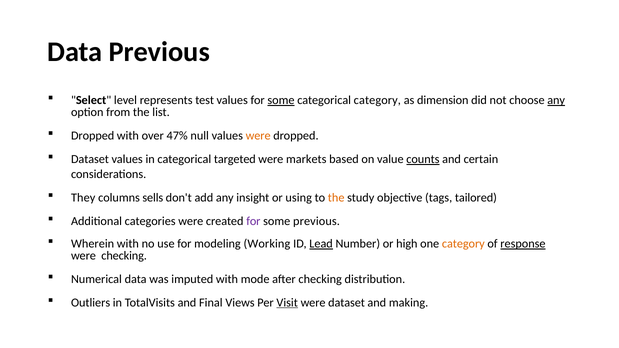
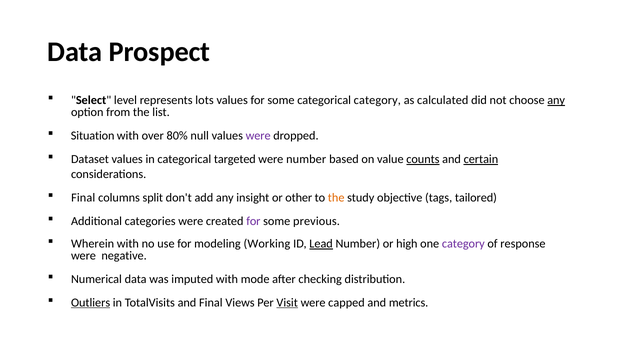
Data Previous: Previous -> Prospect (159, 52)
test: test -> lots (205, 100)
some underline: present -> none (281, 100)
dimension: dimension -> calculated (443, 100)
Dropped: Dropped -> Situation (93, 136)
47%: 47% -> 80% (177, 136)
were colour: orange -> purple (258, 136)
were markets: markets -> number (306, 159)
certain underline: none -> present (481, 159)
They: They -> Final (83, 198)
sells: sells -> split (153, 198)
using: using -> other (299, 198)
category colour: orange -> purple (463, 244)
response underline: present -> none (523, 244)
were checking: checking -> negative (124, 256)
Outliers underline: none -> present (91, 303)
were dataset: dataset -> capped (346, 303)
making: making -> metrics (409, 303)
